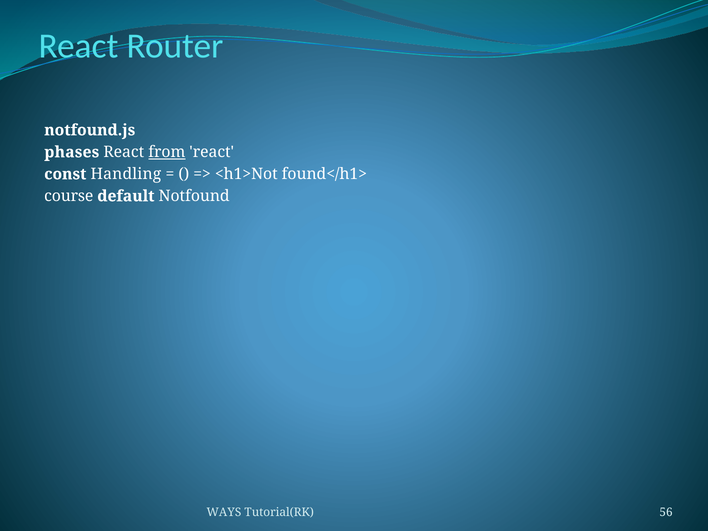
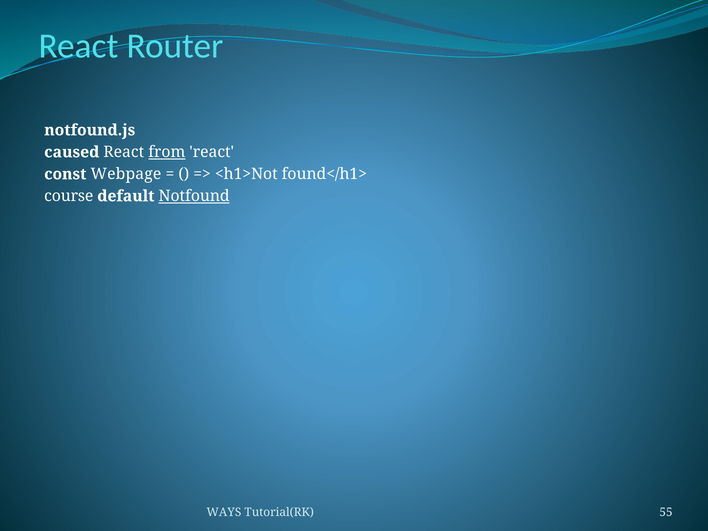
phases: phases -> caused (72, 152)
Handling: Handling -> Webpage (126, 174)
Notfound underline: none -> present (194, 196)
56: 56 -> 55 (666, 512)
